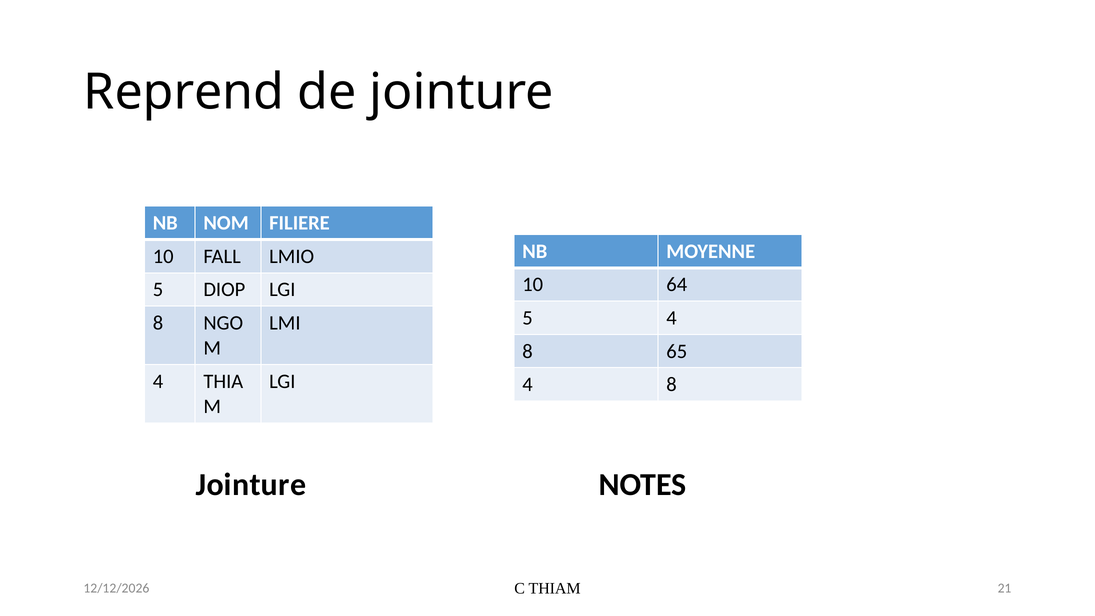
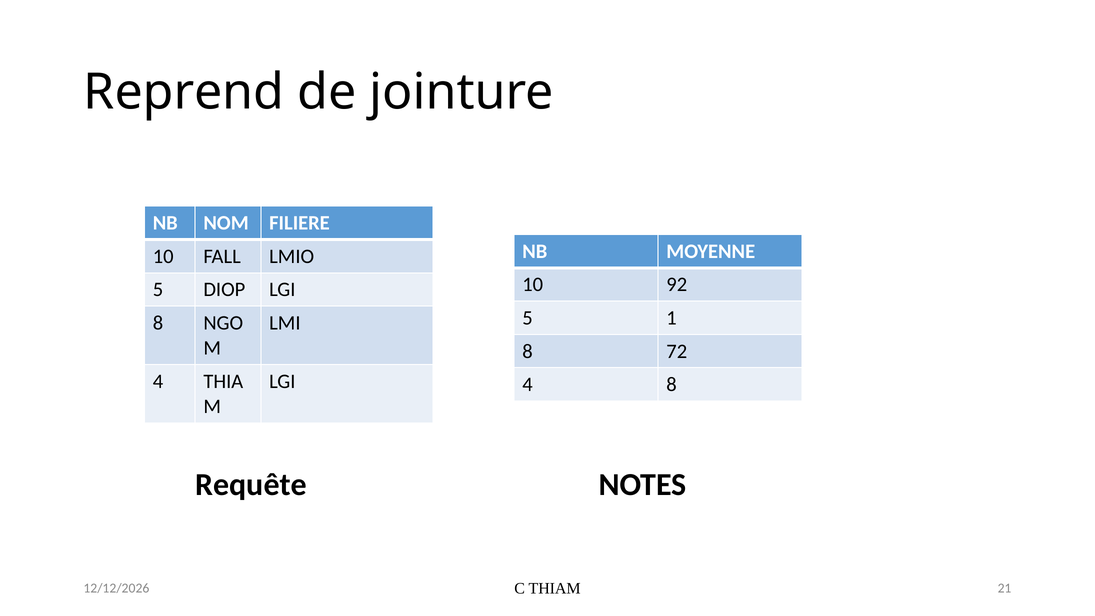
64: 64 -> 92 (677, 285)
5 4: 4 -> 1 (672, 318)
65: 65 -> 72 (677, 351)
Jointure: Jointure -> Requête (251, 485)
